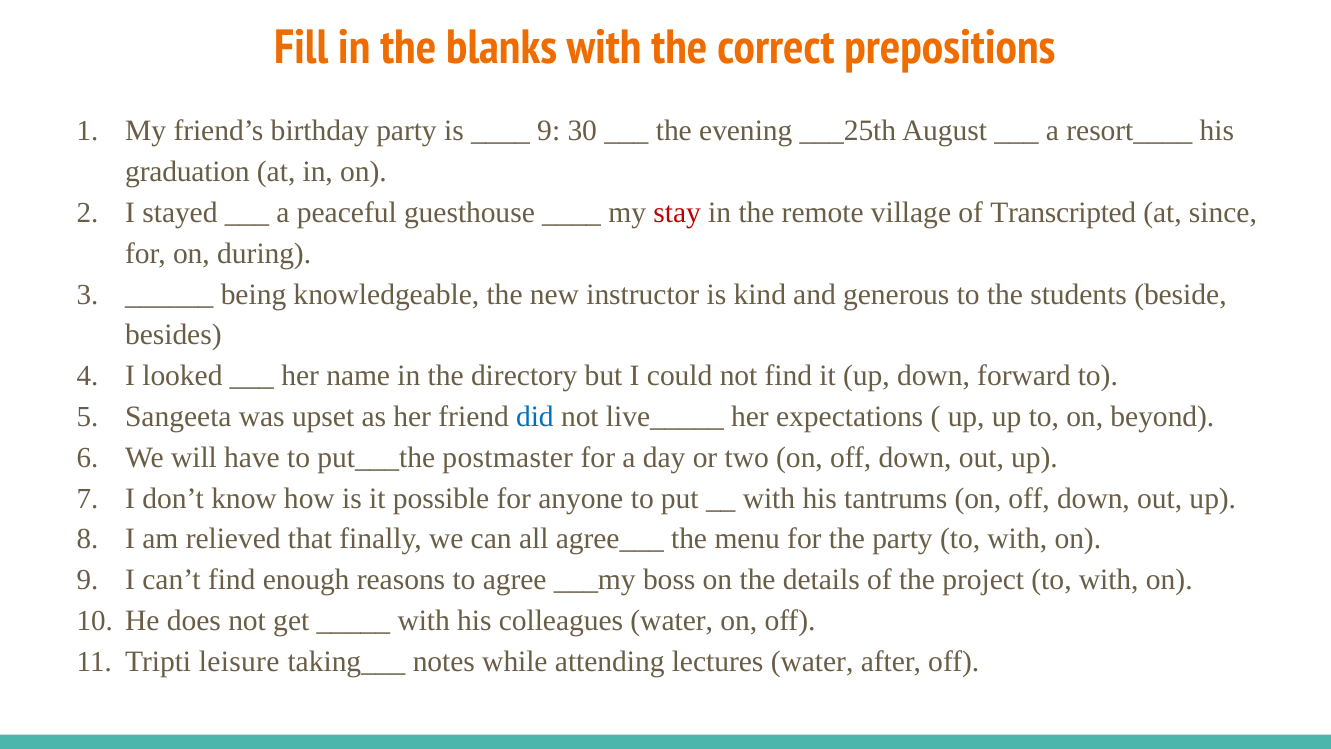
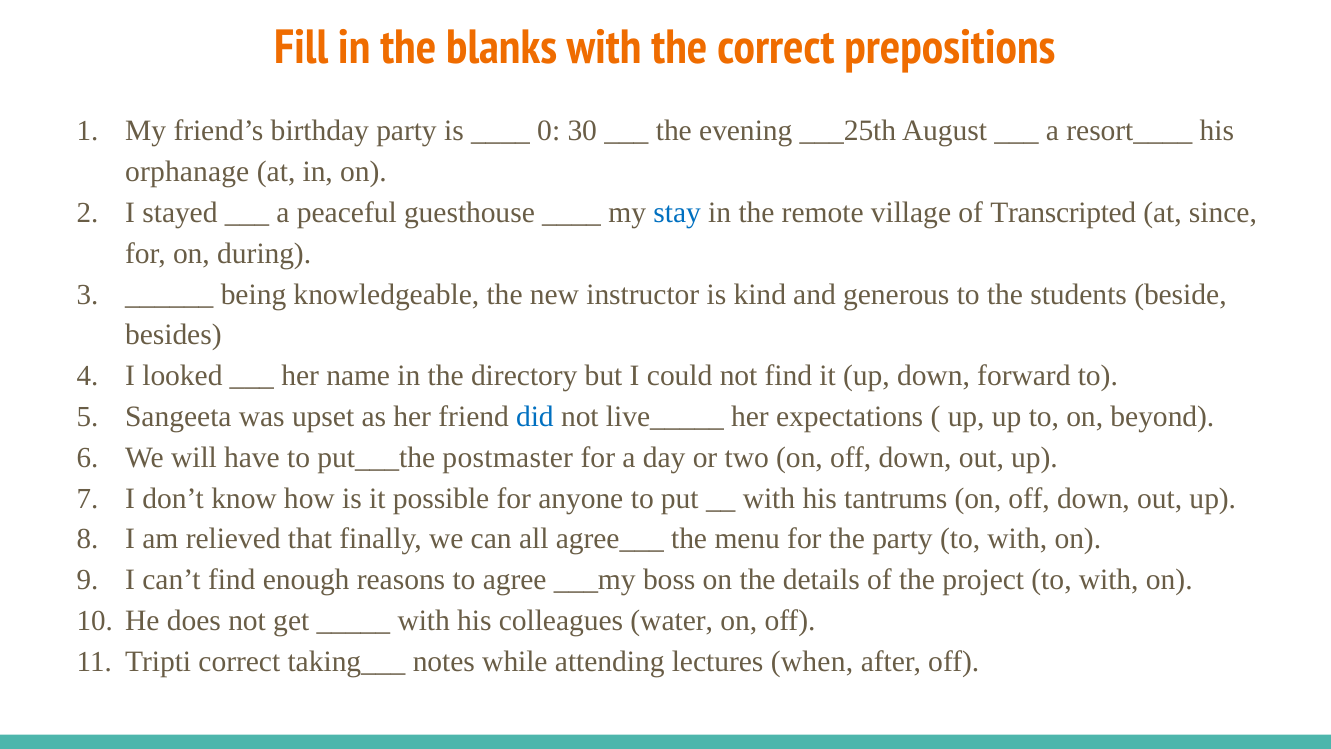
9: 9 -> 0 (549, 131)
graduation: graduation -> orphanage (187, 172)
stay colour: red -> blue (677, 213)
Tripti leisure: leisure -> correct (239, 661)
lectures water: water -> when (812, 661)
